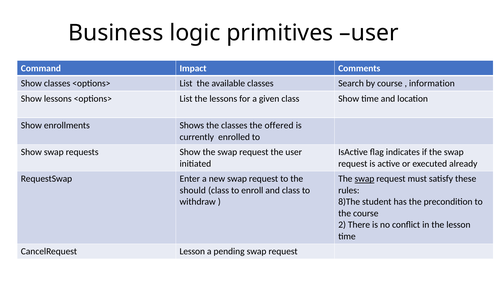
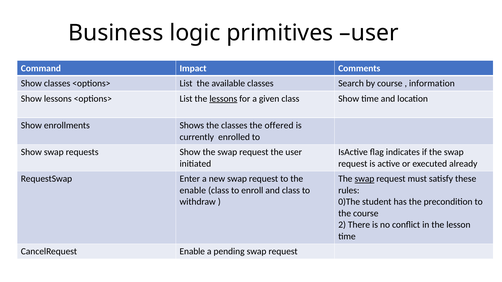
lessons underline: none -> present (223, 99)
should: should -> enable (193, 191)
8)The: 8)The -> 0)The (349, 202)
CancelRequest Lesson: Lesson -> Enable (192, 252)
